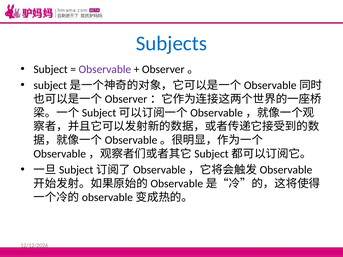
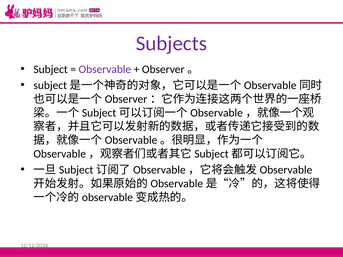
Subjects colour: blue -> purple (171, 43)
